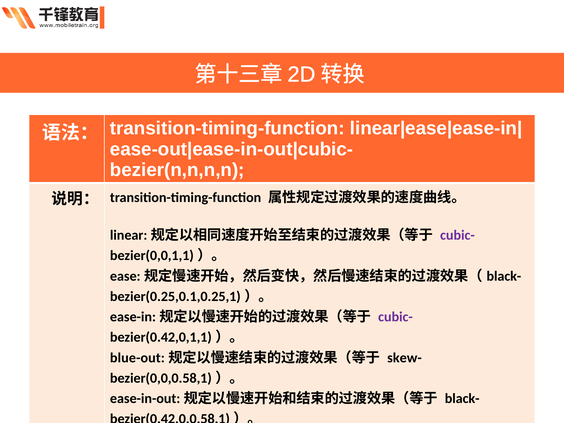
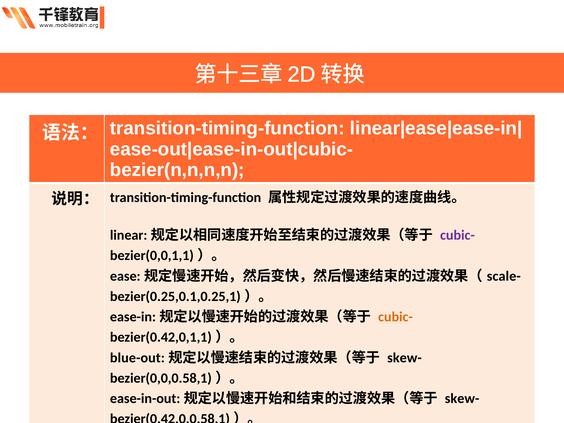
black-: black- -> scale- (504, 276)
cubic- colour: purple -> orange (395, 317)
black-: black- -> skew- (462, 398)
